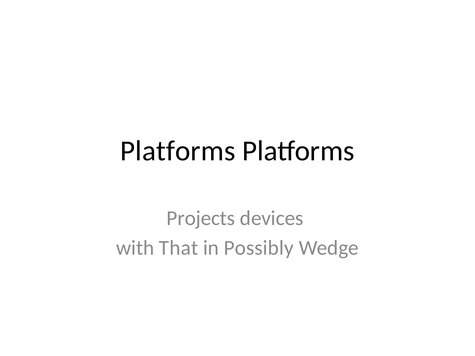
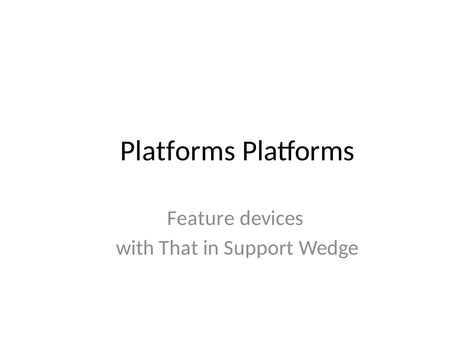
Projects: Projects -> Feature (201, 218)
Possibly: Possibly -> Support (259, 248)
